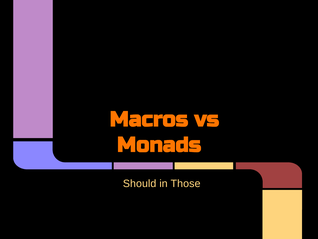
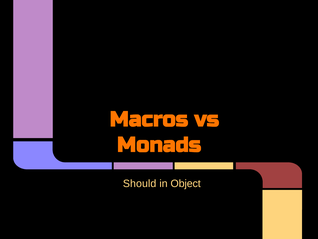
Those: Those -> Object (186, 183)
